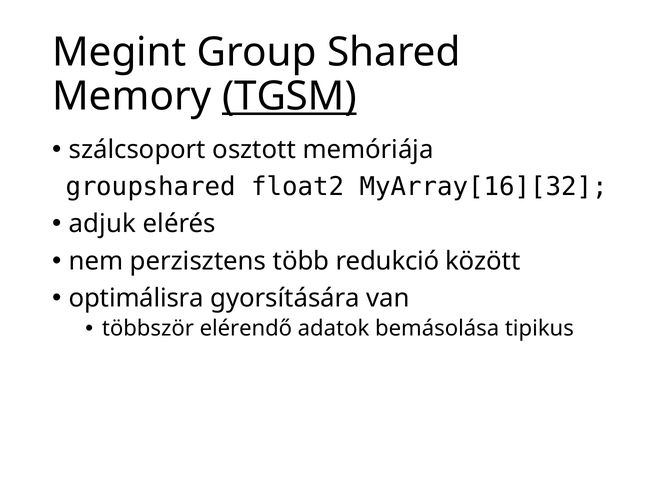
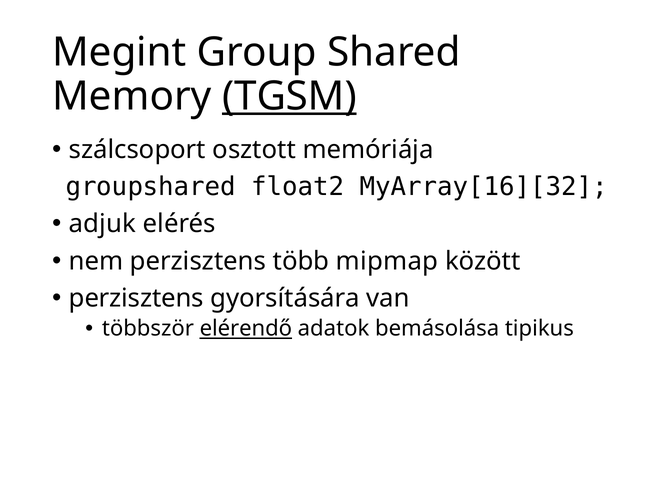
redukció: redukció -> mipmap (387, 261)
optimálisra: optimálisra -> perzisztens (136, 298)
elérendő underline: none -> present (246, 328)
